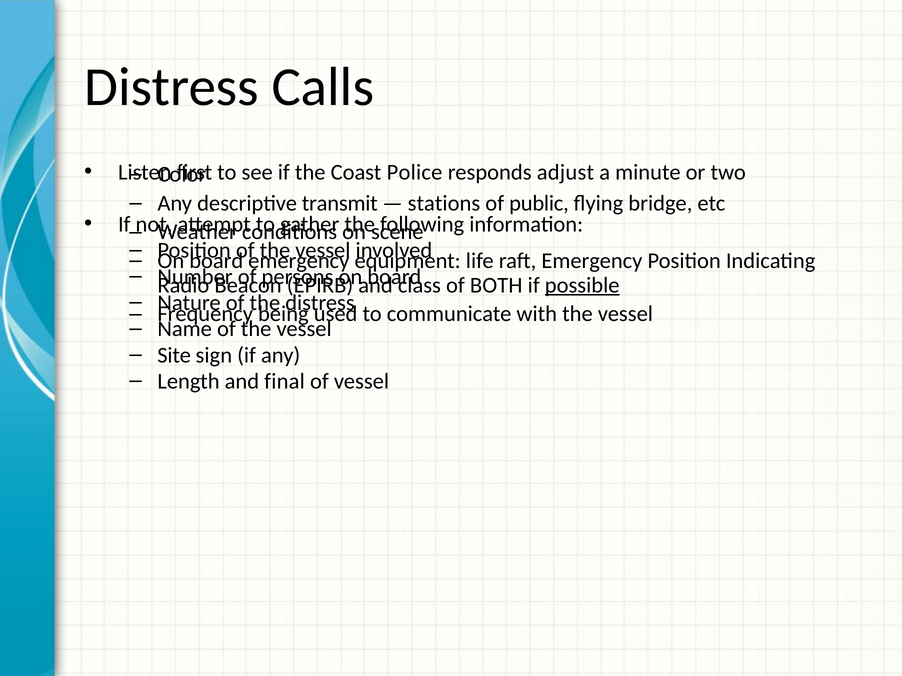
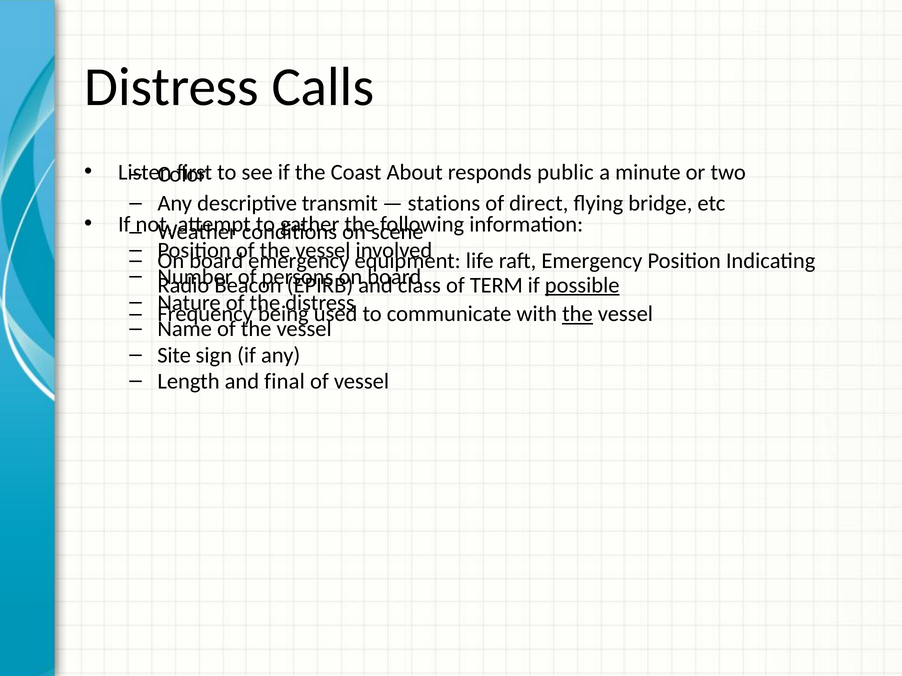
Police: Police -> About (415, 172)
adjust: adjust -> public (565, 172)
public: public -> direct (539, 203)
BOTH: BOTH -> TERM (496, 285)
the underline: none -> present (577, 314)
